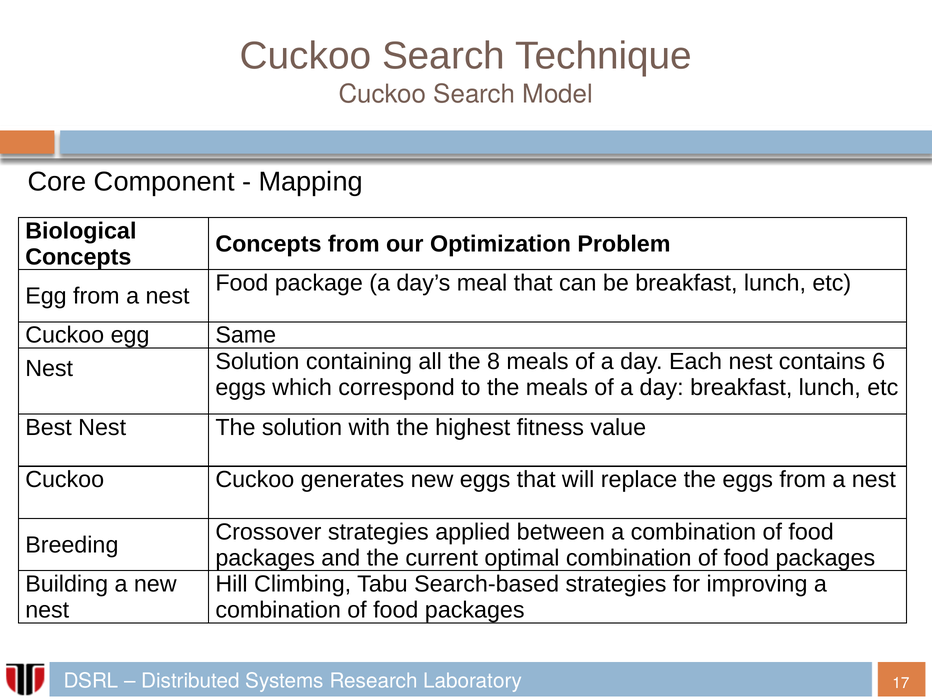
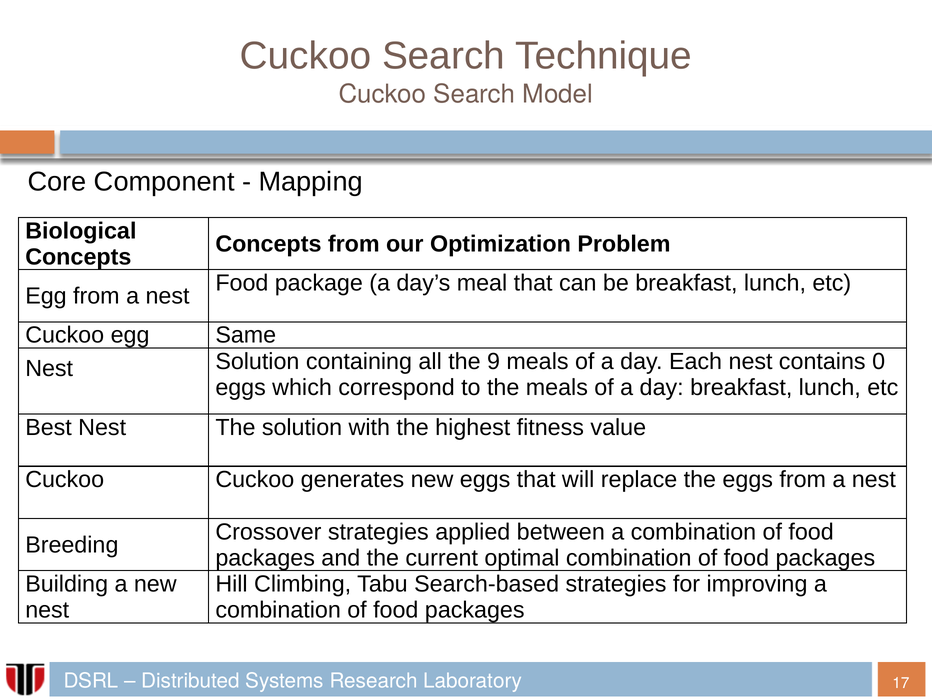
8: 8 -> 9 (494, 361)
6: 6 -> 0 (879, 361)
